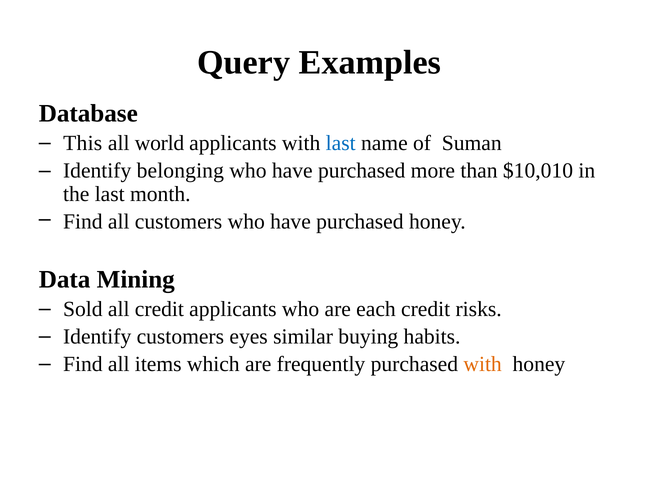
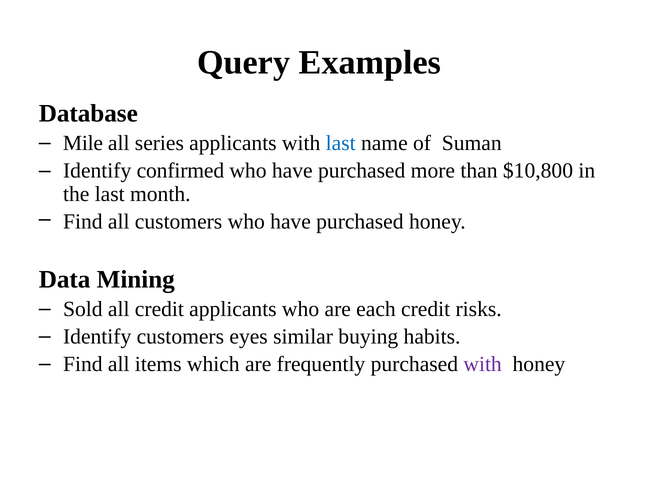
This: This -> Mile (83, 143)
world: world -> series (159, 143)
belonging: belonging -> confirmed (180, 171)
$10,010: $10,010 -> $10,800 (538, 171)
with colour: orange -> purple (483, 364)
